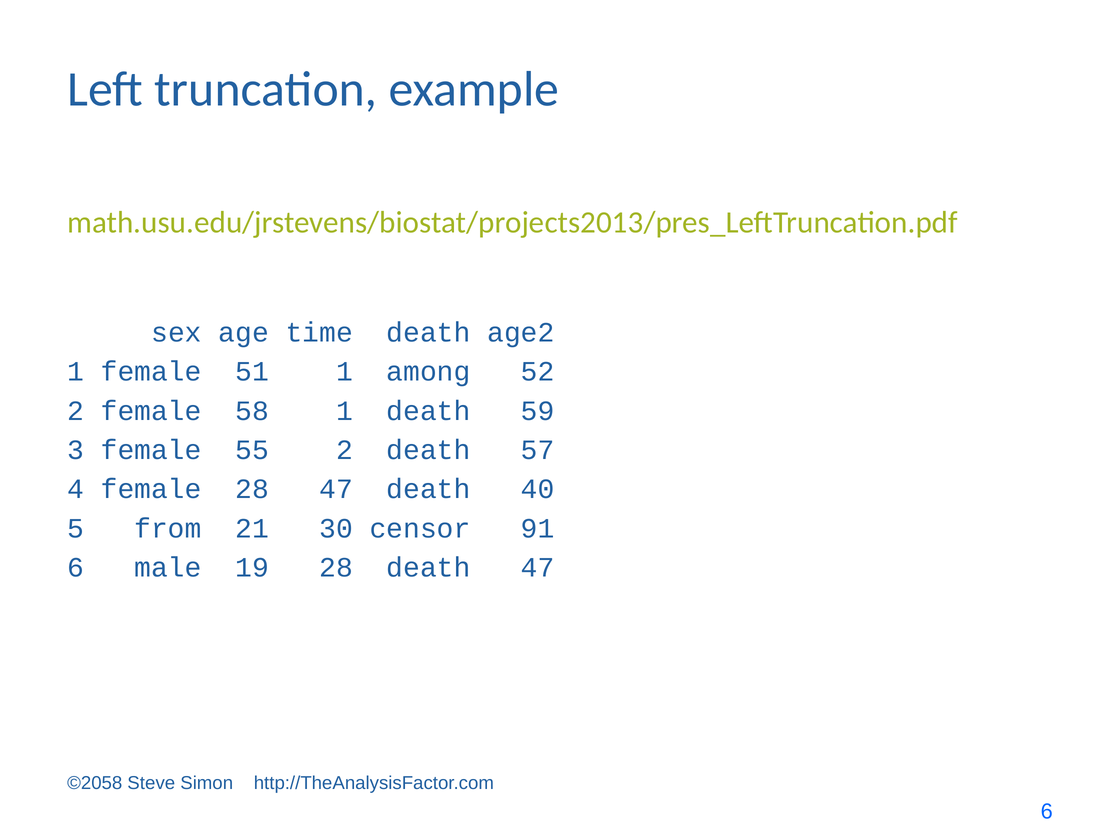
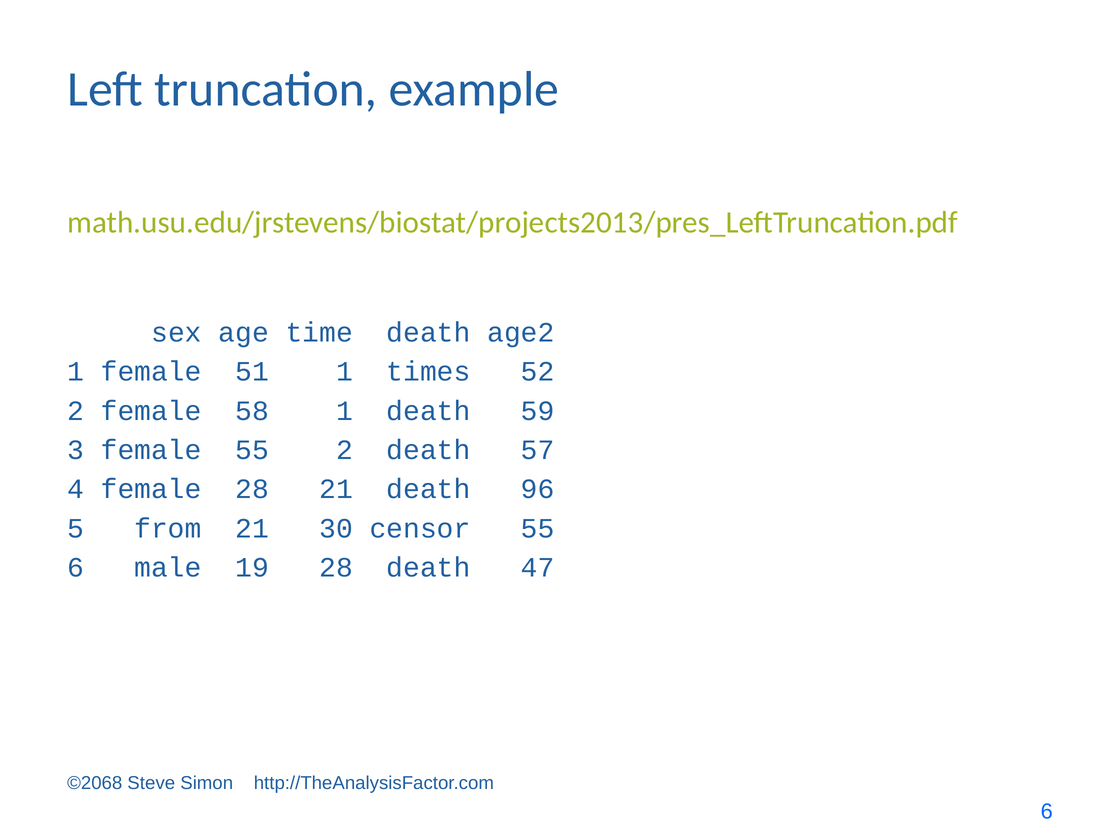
among: among -> times (428, 372)
28 47: 47 -> 21 (336, 489)
40: 40 -> 96 (538, 489)
censor 91: 91 -> 55 (538, 528)
©2058: ©2058 -> ©2068 (95, 783)
